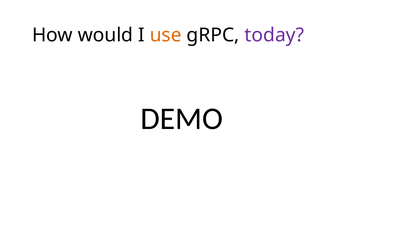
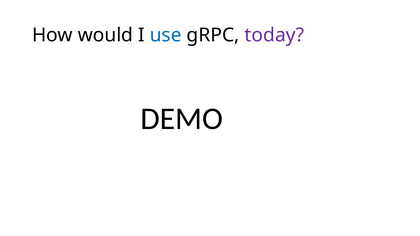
use colour: orange -> blue (166, 35)
